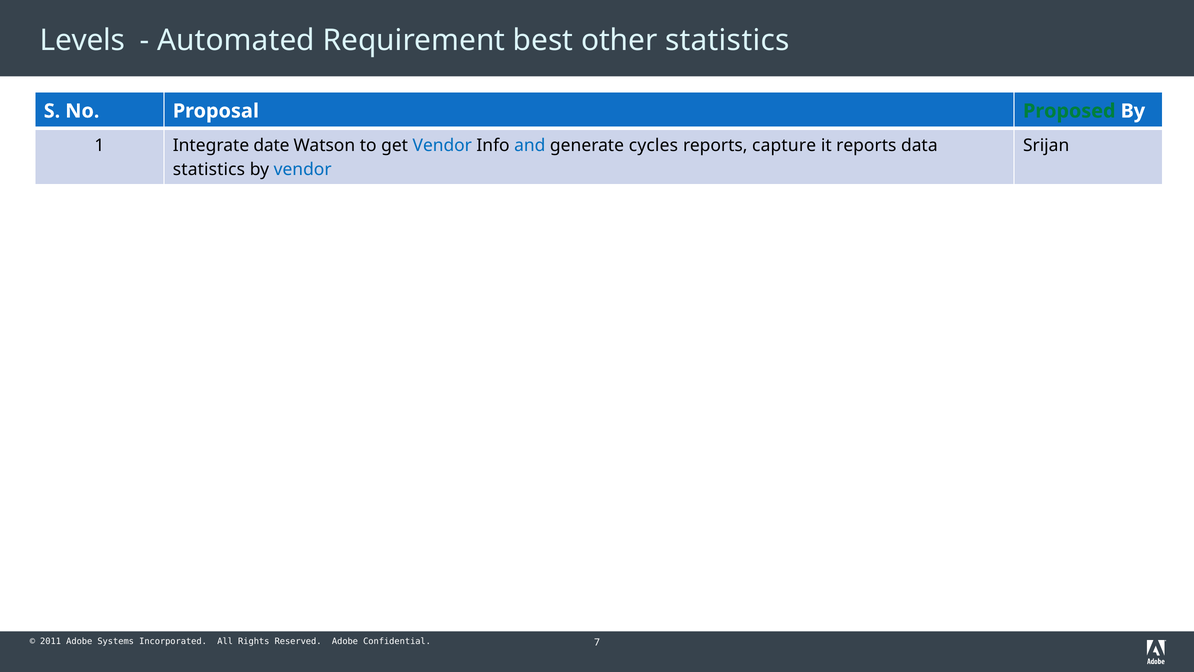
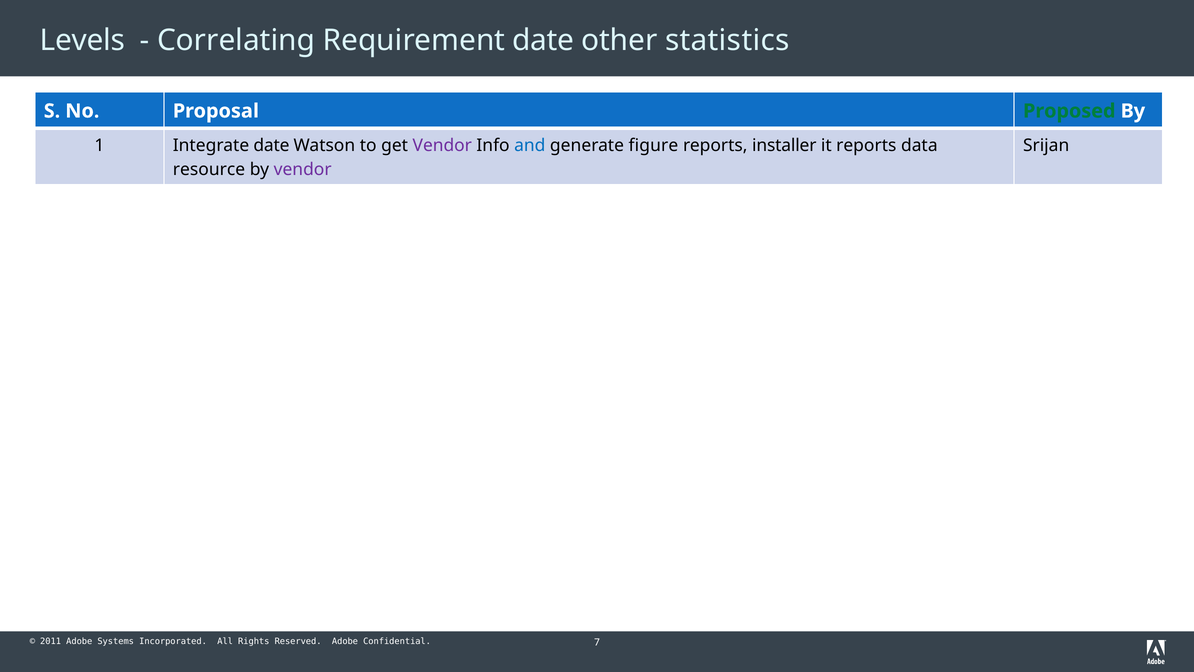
Automated: Automated -> Correlating (236, 40)
Requirement best: best -> date (543, 40)
Vendor colour: blue -> purple (442, 146)
cycles: cycles -> figure (653, 146)
capture: capture -> installer (784, 146)
statistics: statistics -> resource (209, 169)
vendor colour: blue -> purple (303, 169)
